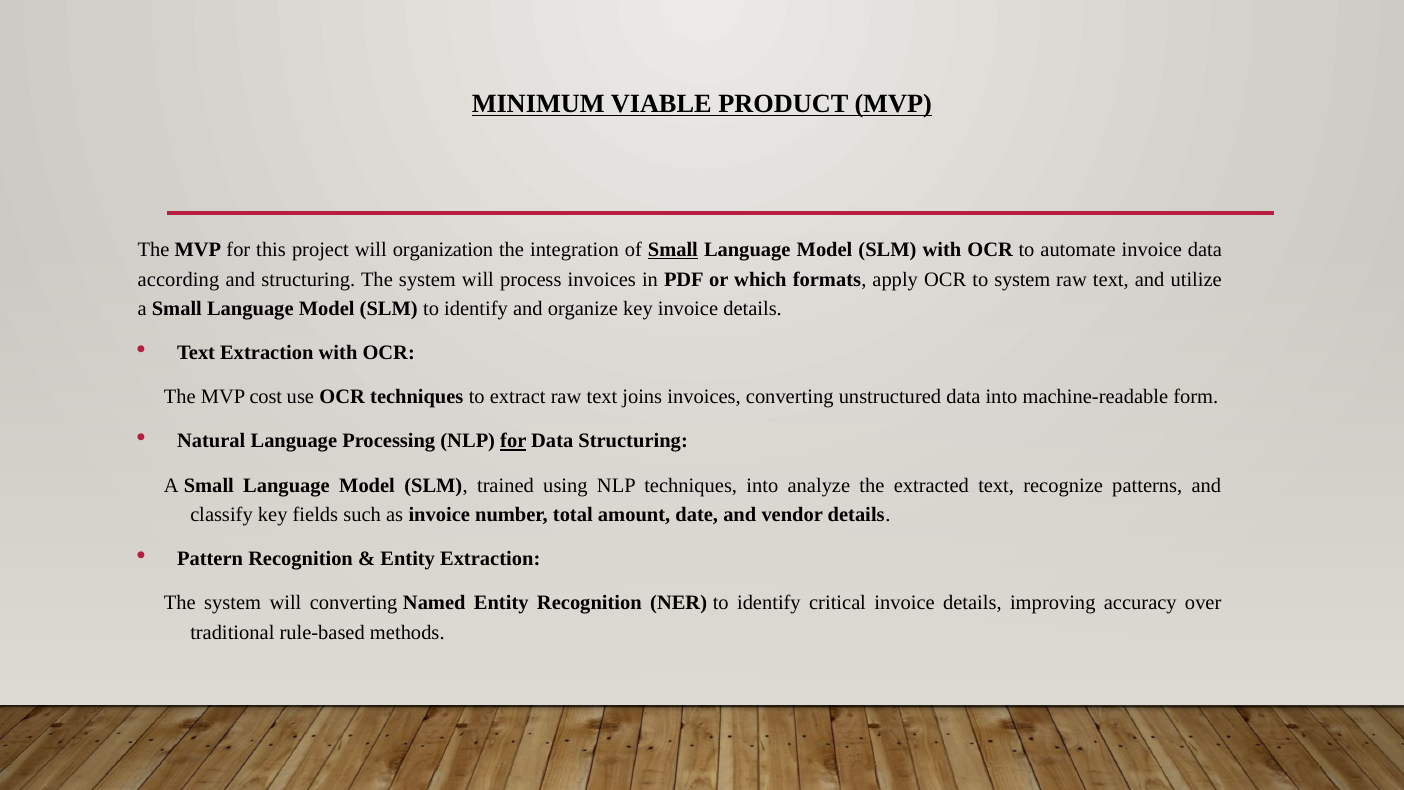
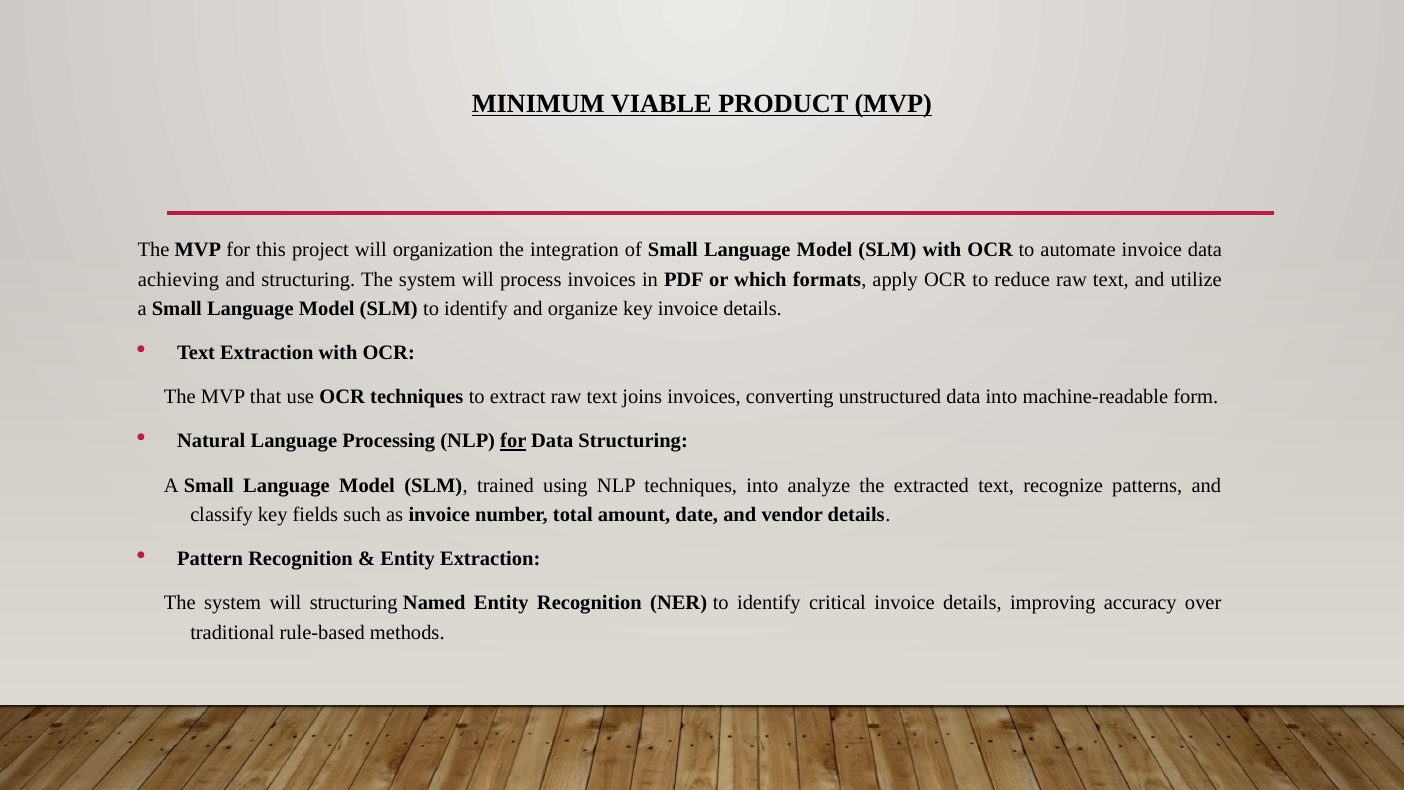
Small underline: present -> none (673, 250)
according: according -> achieving (178, 279)
to system: system -> reduce (1022, 279)
cost: cost -> that (266, 397)
will converting: converting -> structuring (354, 603)
